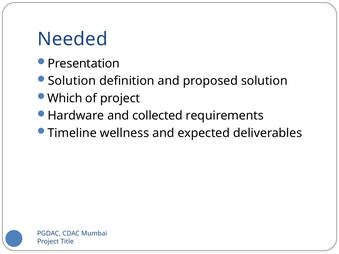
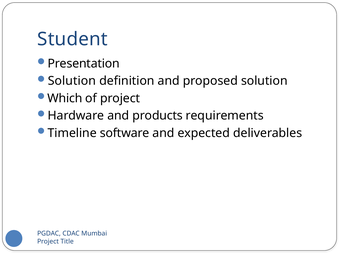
Needed: Needed -> Student (72, 39)
collected: collected -> products (158, 116)
wellness: wellness -> software (125, 133)
